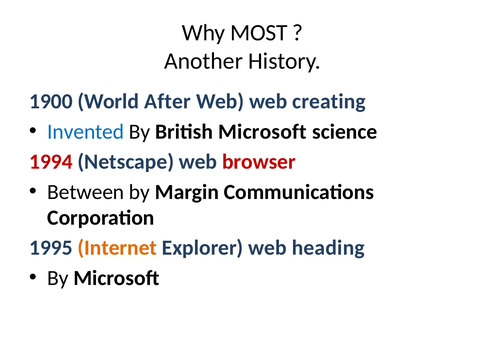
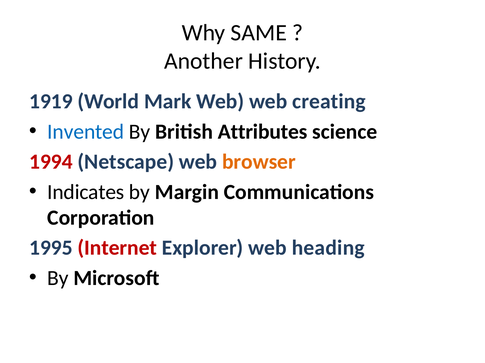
MOST: MOST -> SAME (259, 33)
1900: 1900 -> 1919 (51, 102)
After: After -> Mark (168, 102)
British Microsoft: Microsoft -> Attributes (263, 132)
browser colour: red -> orange (259, 162)
Between: Between -> Indicates (86, 192)
Internet colour: orange -> red (117, 248)
